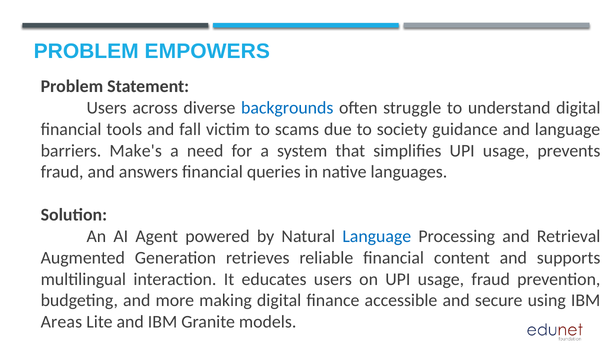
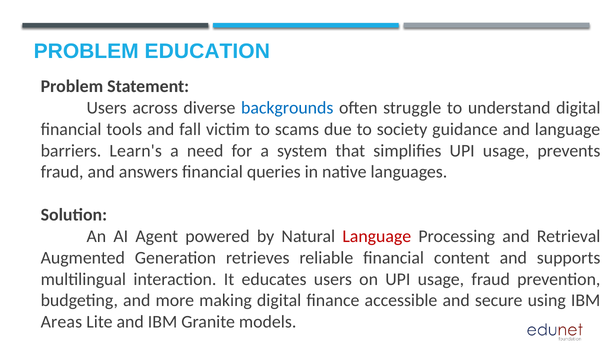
EMPOWERS: EMPOWERS -> EDUCATION (207, 52)
Make's: Make's -> Learn's (136, 151)
Language colour: blue -> red (377, 237)
